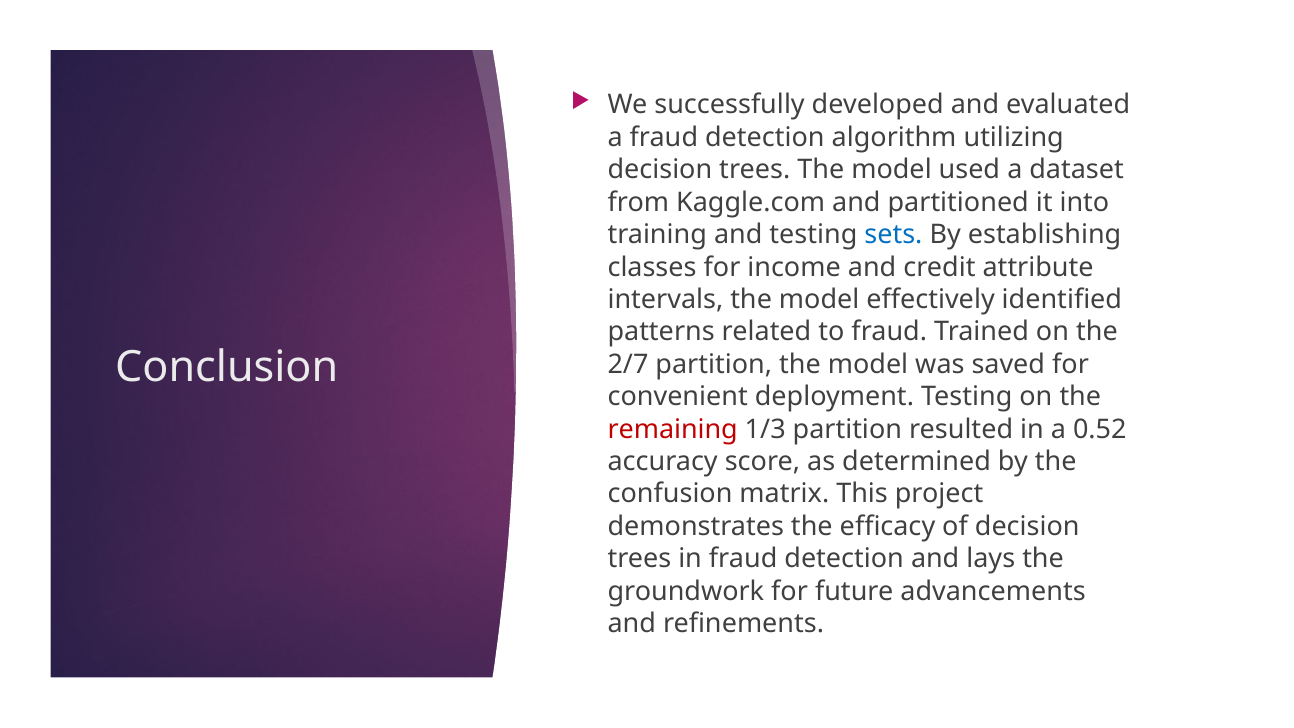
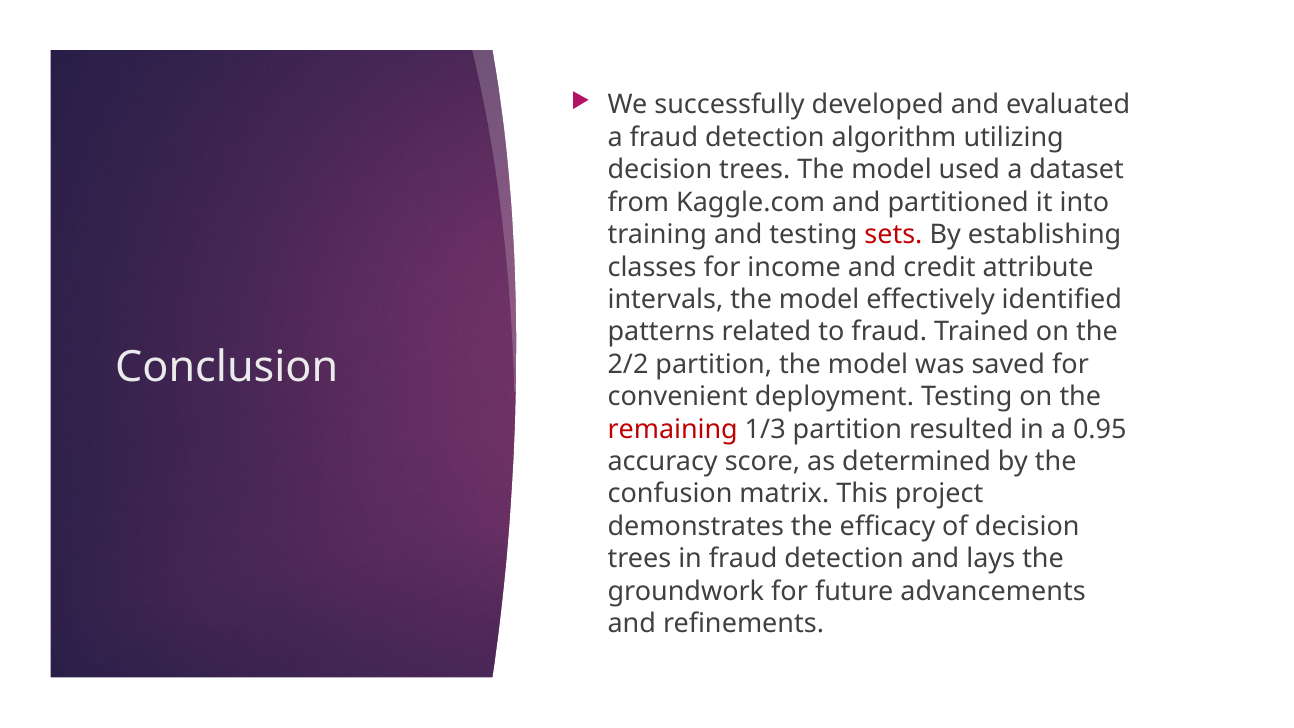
sets colour: blue -> red (893, 235)
2/7: 2/7 -> 2/2 (628, 364)
0.52: 0.52 -> 0.95 (1100, 429)
